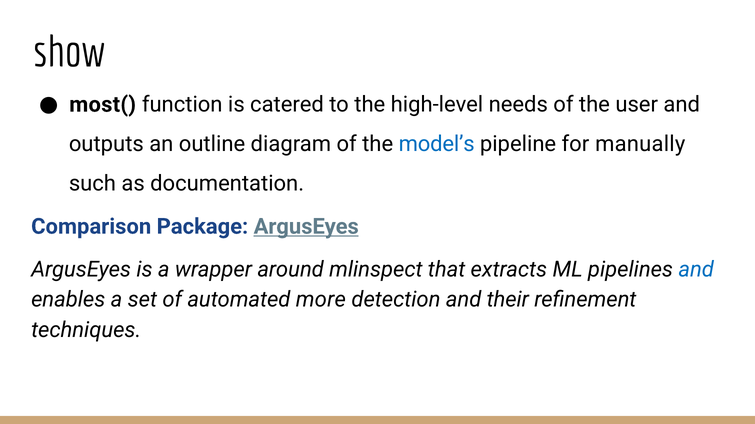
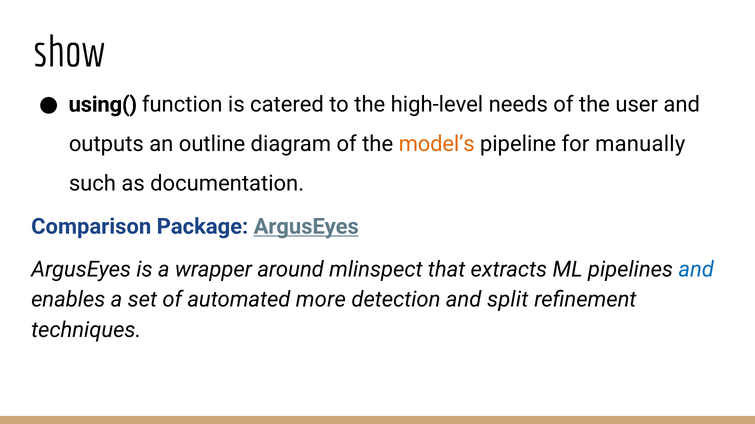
most(: most( -> using( (103, 105)
model’s colour: blue -> orange (437, 144)
their: their -> split (508, 300)
